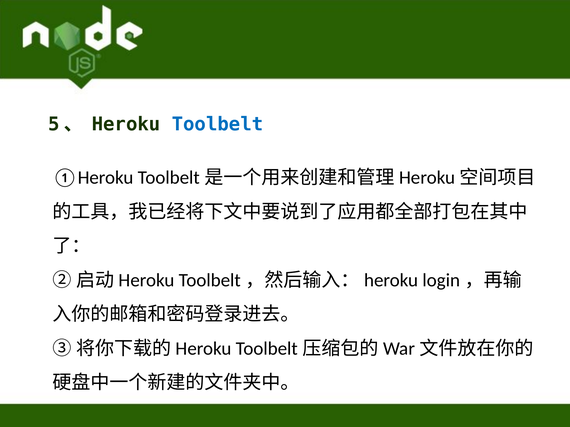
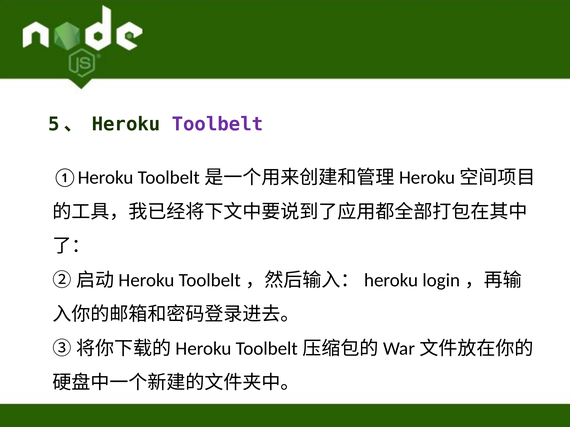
Toolbelt colour: blue -> purple (217, 124)
